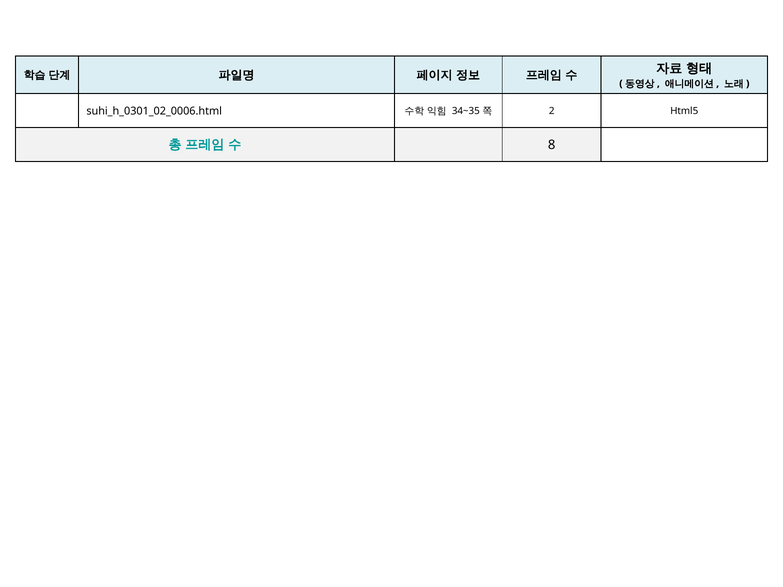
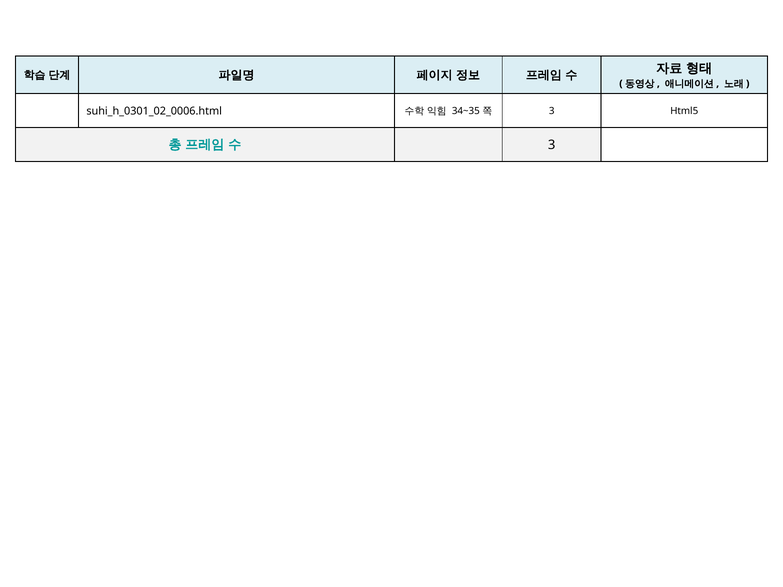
2: 2 -> 3 (552, 111)
8: 8 -> 3 (552, 145)
